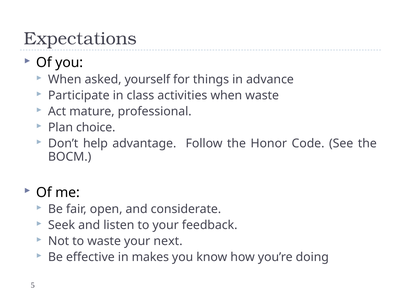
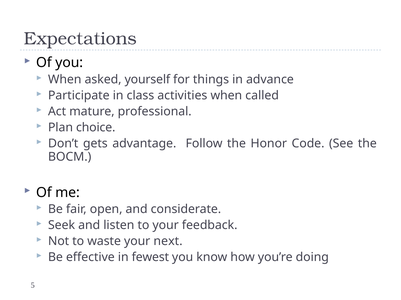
when waste: waste -> called (262, 96)
help: help -> gets (95, 144)
makes: makes -> fewest (150, 258)
